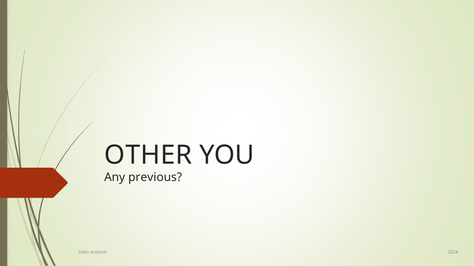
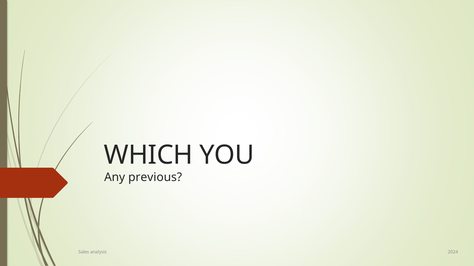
OTHER: OTHER -> WHICH (149, 156)
